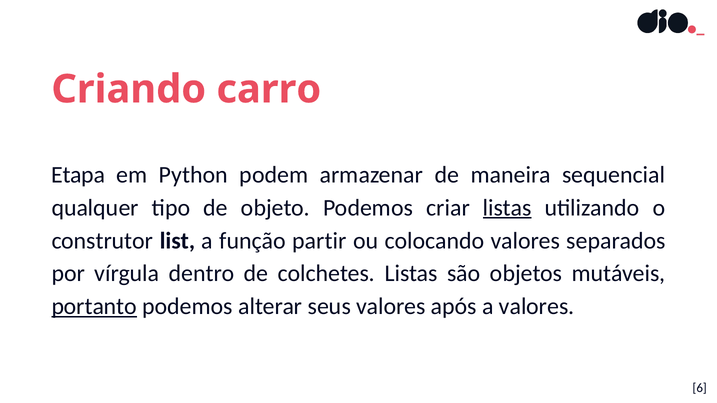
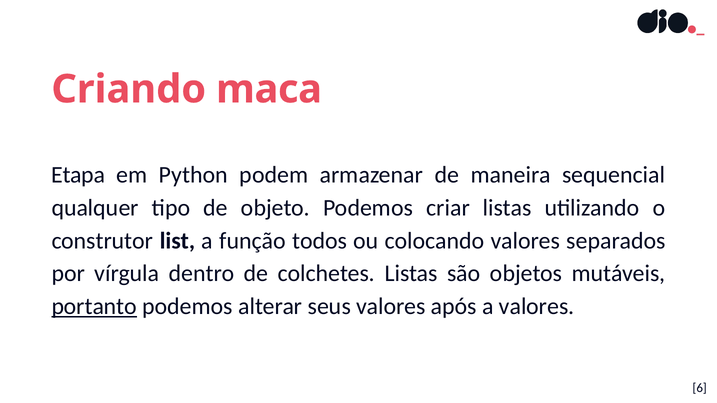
carro: carro -> maca (269, 89)
listas underline: present -> none (507, 208)
partir: partir -> todos (320, 241)
